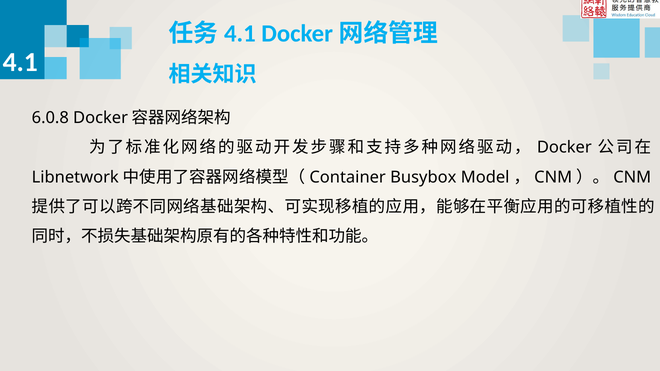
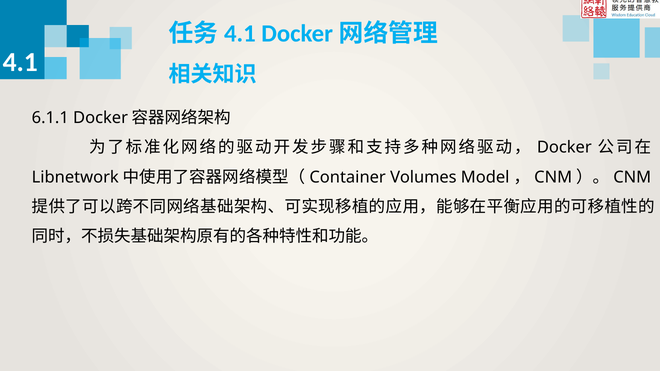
6.0.8: 6.0.8 -> 6.1.1 (50, 118)
Busybox: Busybox -> Volumes (423, 177)
